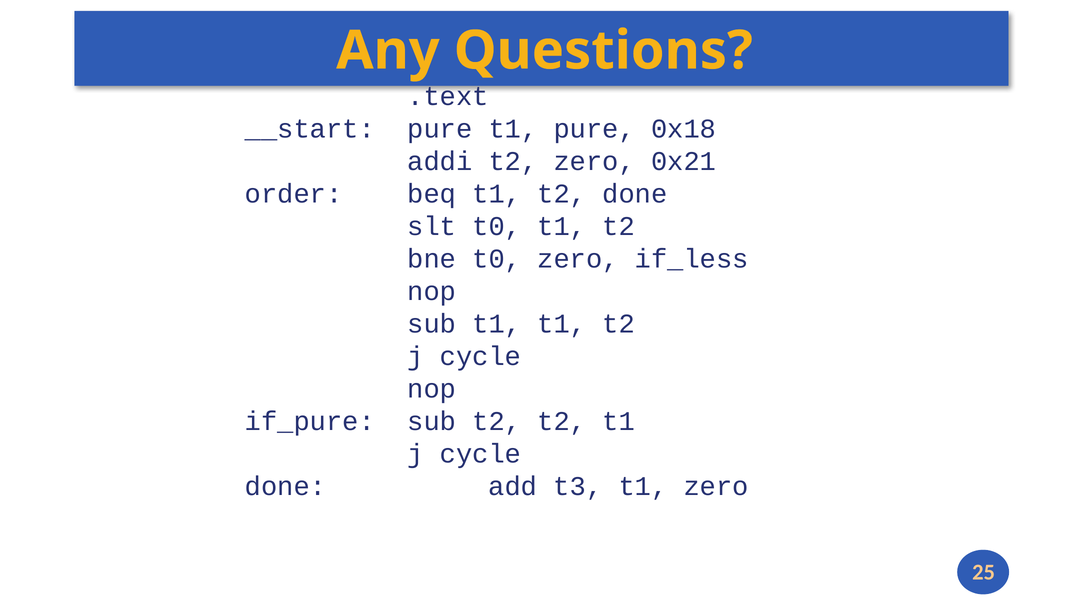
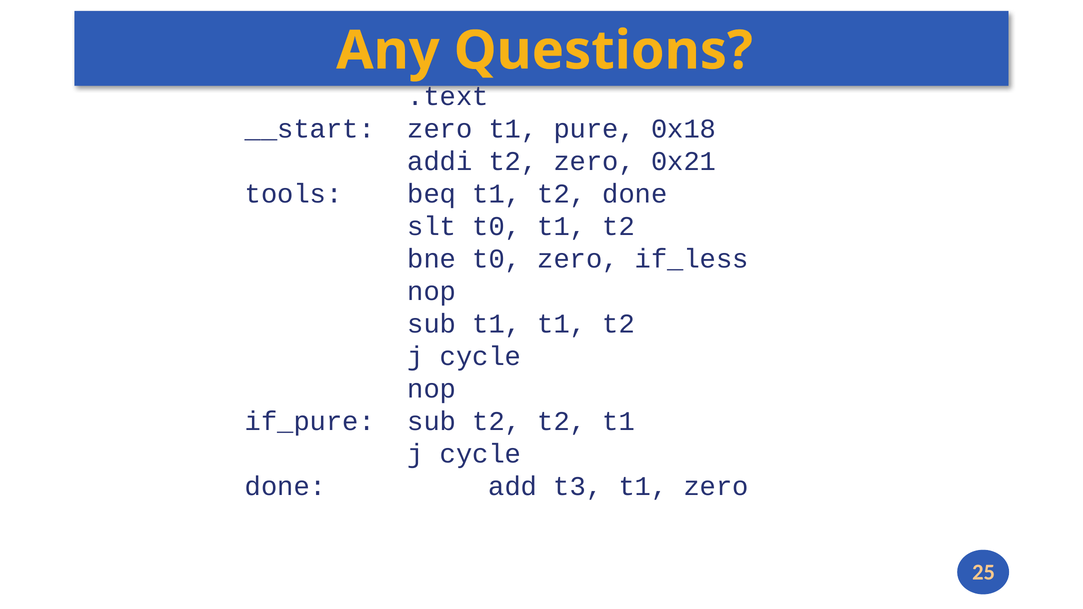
__start pure: pure -> zero (440, 129)
order: order -> tools (294, 194)
